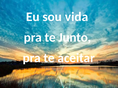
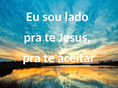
vida: vida -> lado (77, 17)
Junto: Junto -> Jesus (75, 38)
